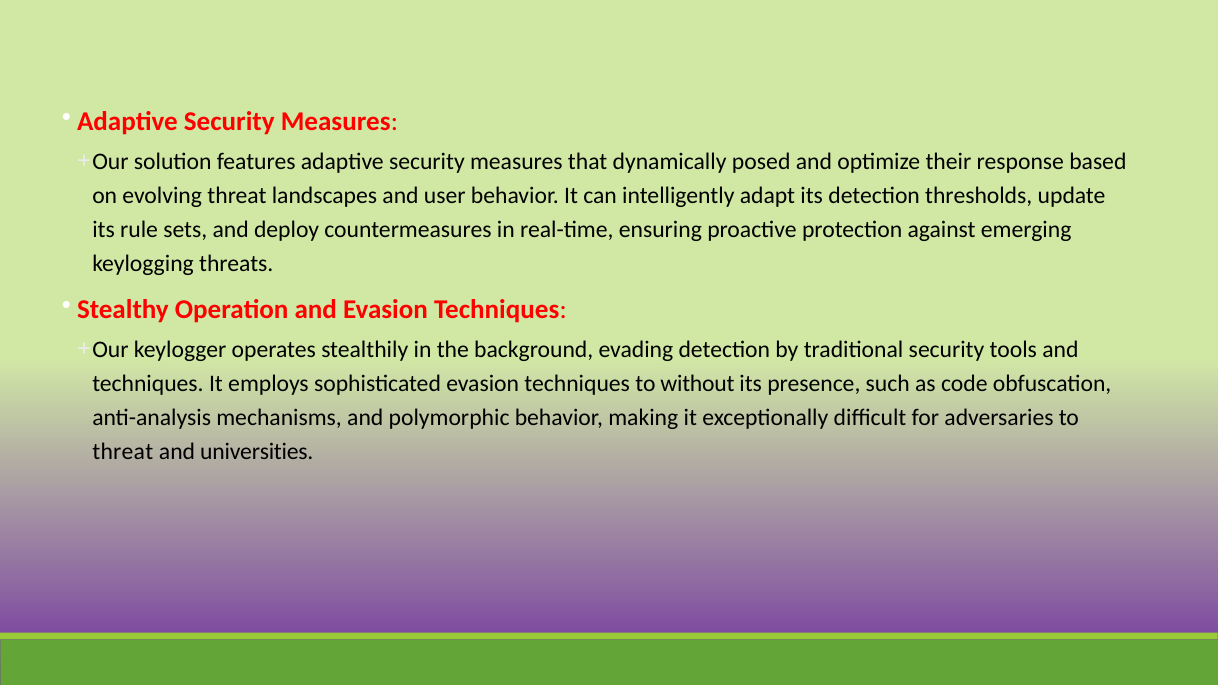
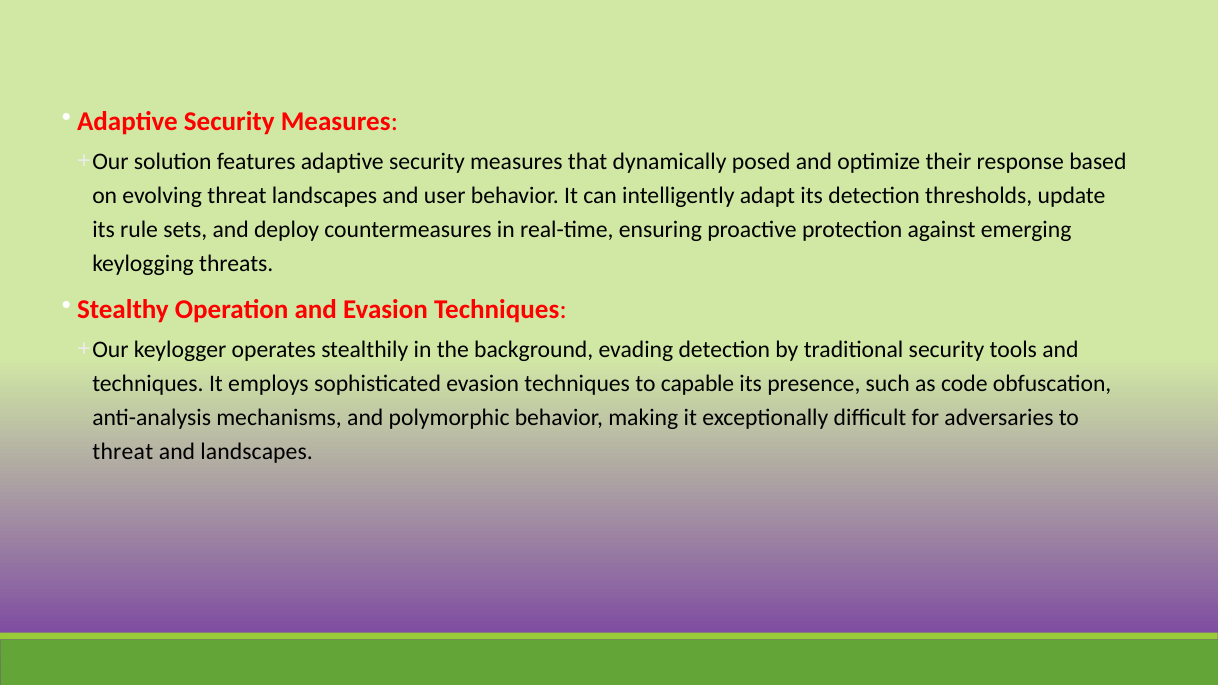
without: without -> capable (697, 384)
and universities: universities -> landscapes (257, 452)
